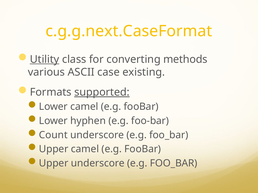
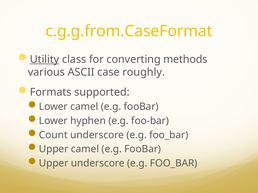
c.g.g.next.CaseFormat: c.g.g.next.CaseFormat -> c.g.g.from.CaseFormat (129, 31)
existing: existing -> roughly (144, 72)
supported underline: present -> none (102, 92)
